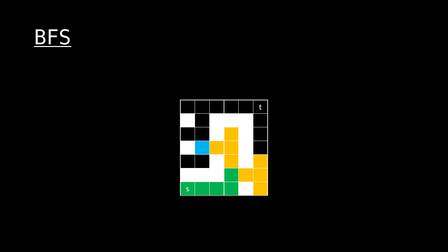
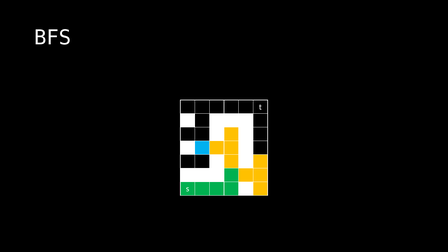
BFS underline: present -> none (53, 38)
